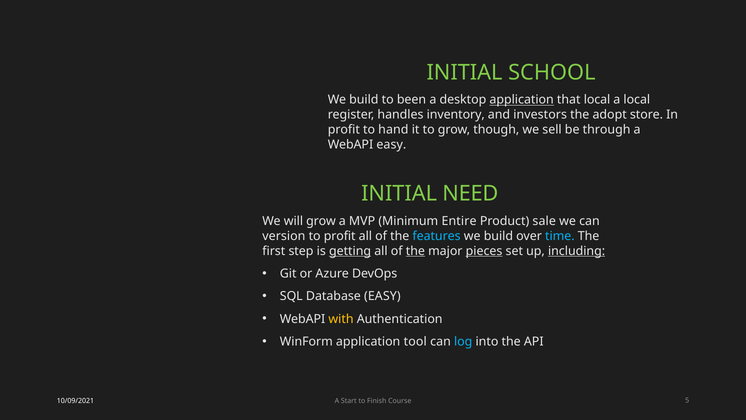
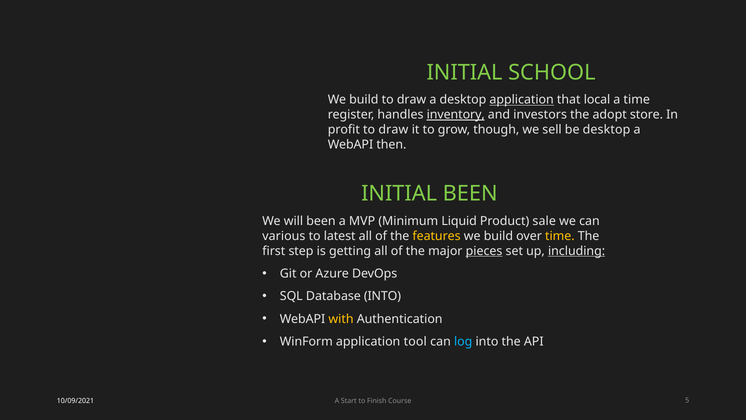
been: been -> draw (412, 100)
a local: local -> time (637, 100)
inventory underline: none -> present (456, 115)
hand: hand -> draw (393, 130)
be through: through -> desktop (607, 130)
WebAPI easy: easy -> then (391, 144)
INITIAL NEED: NEED -> BEEN (470, 194)
will grow: grow -> been (321, 221)
Entire: Entire -> Liquid (459, 221)
version: version -> various (284, 236)
to profit: profit -> latest (340, 236)
features colour: light blue -> yellow (437, 236)
time colour: light blue -> yellow (560, 236)
getting underline: present -> none (350, 251)
the underline: present -> none (415, 251)
Database EASY: EASY -> INTO (382, 296)
